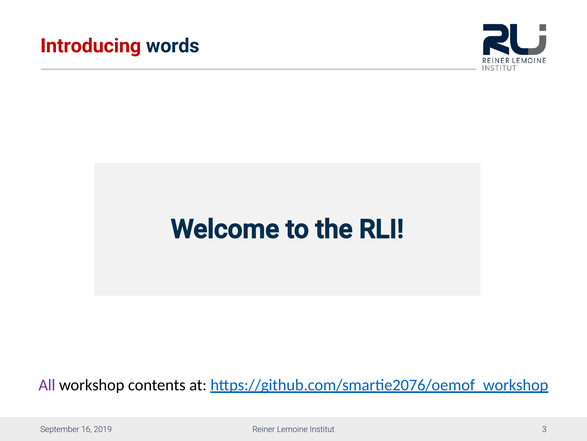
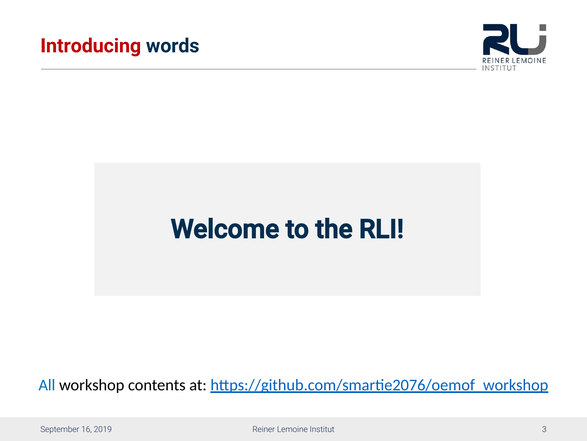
All colour: purple -> blue (47, 384)
